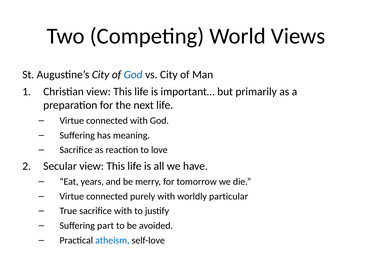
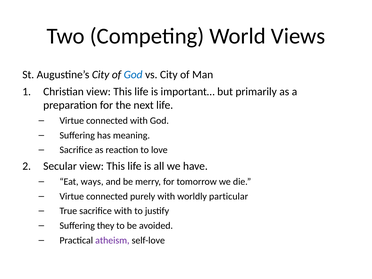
years: years -> ways (92, 182)
part: part -> they (106, 226)
atheism colour: blue -> purple (112, 240)
